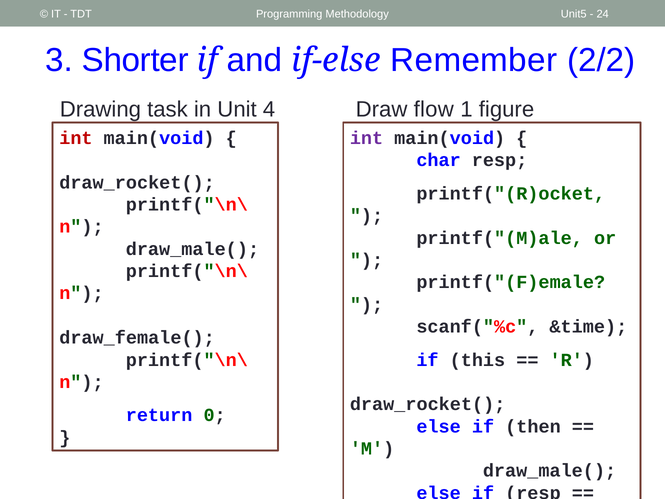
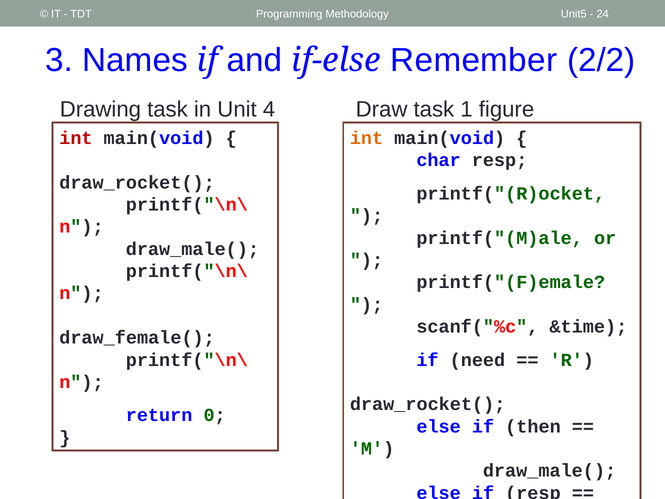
Shorter: Shorter -> Names (135, 60)
Draw flow: flow -> task (434, 109)
int colour: purple -> orange (367, 138)
this: this -> need (477, 360)
